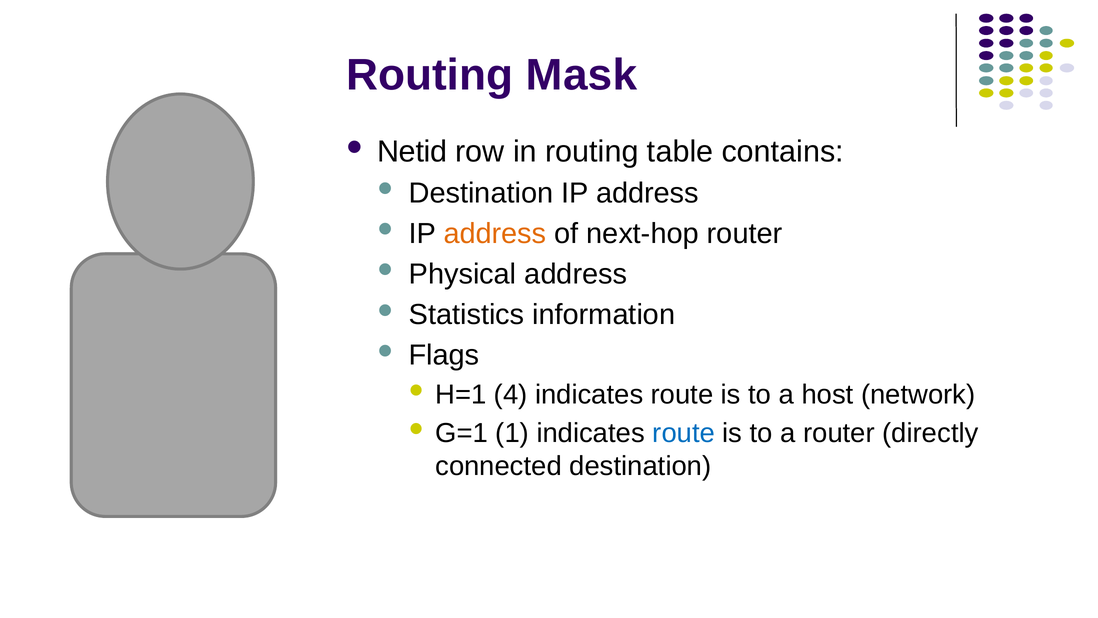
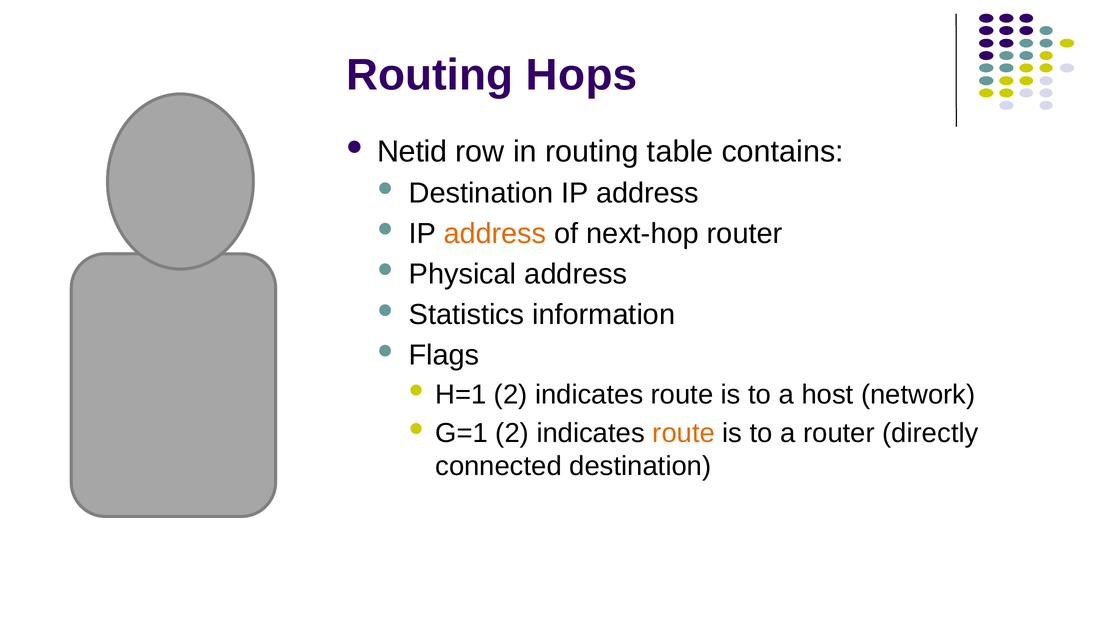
Mask: Mask -> Hops (582, 75)
H=1 4: 4 -> 2 (511, 394)
G=1 1: 1 -> 2 (512, 433)
route colour: blue -> orange (684, 433)
